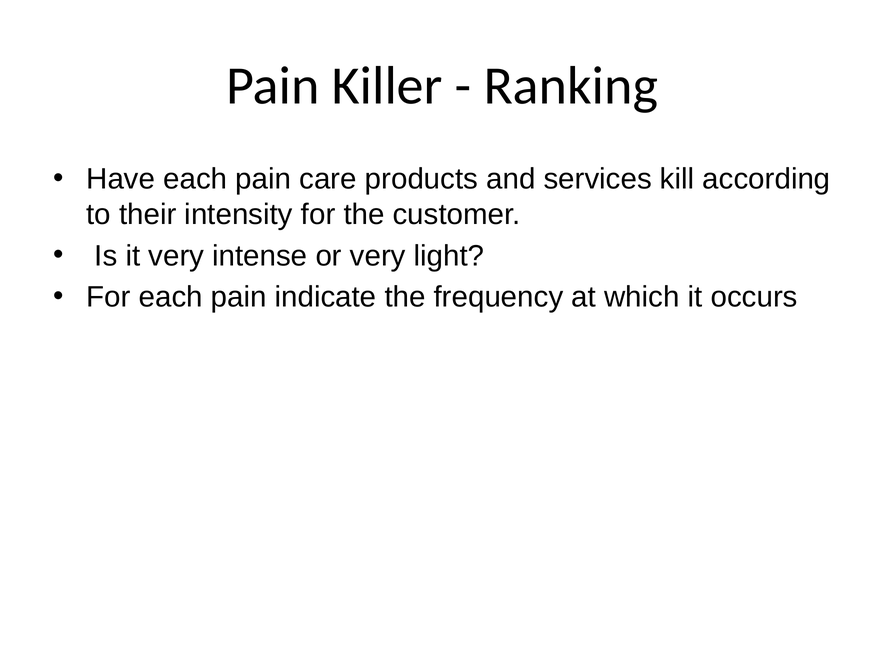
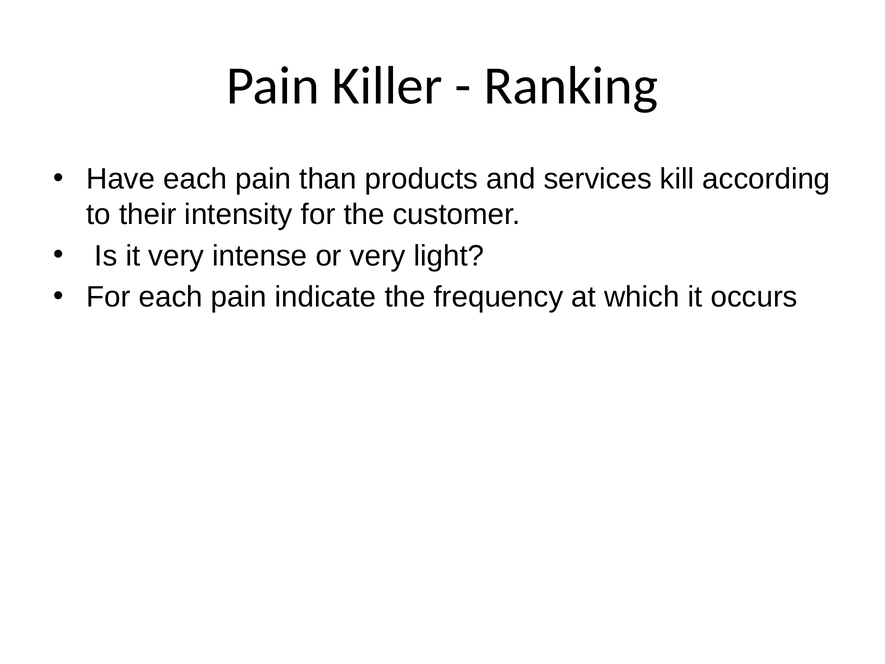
care: care -> than (328, 179)
